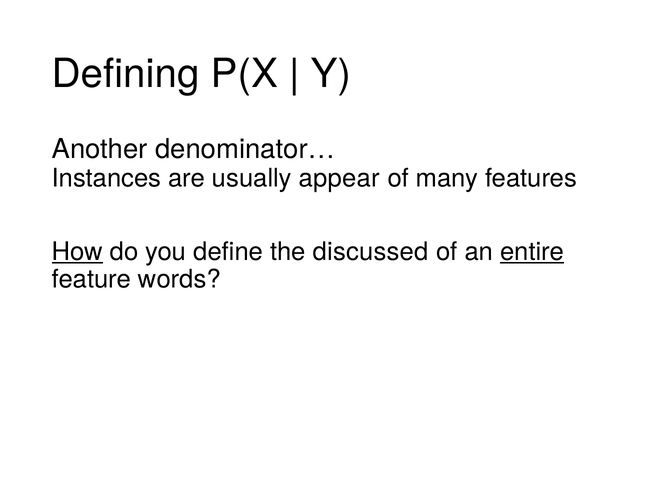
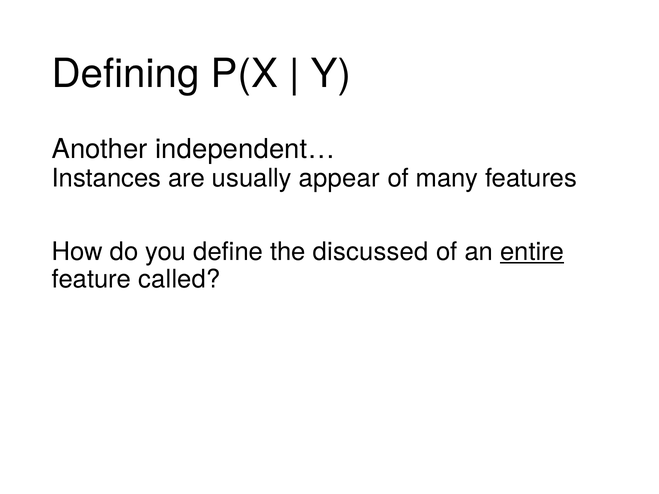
denominator…: denominator… -> independent… (245, 150)
How underline: present -> none (77, 252)
words: words -> called (179, 279)
